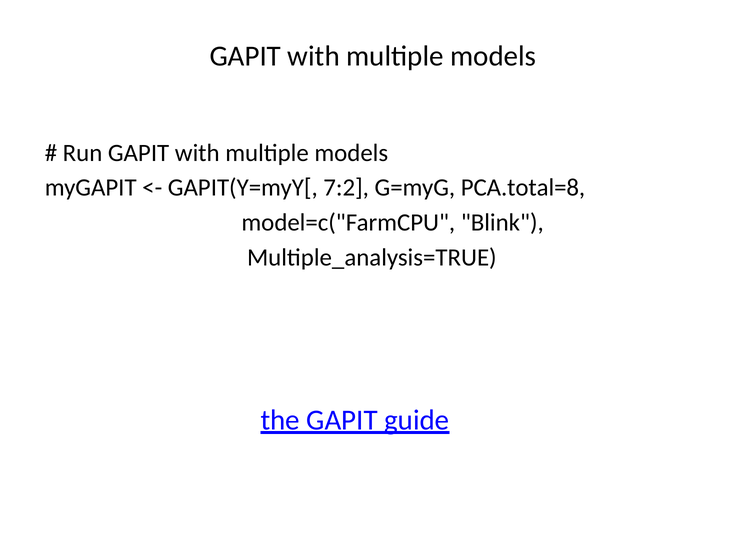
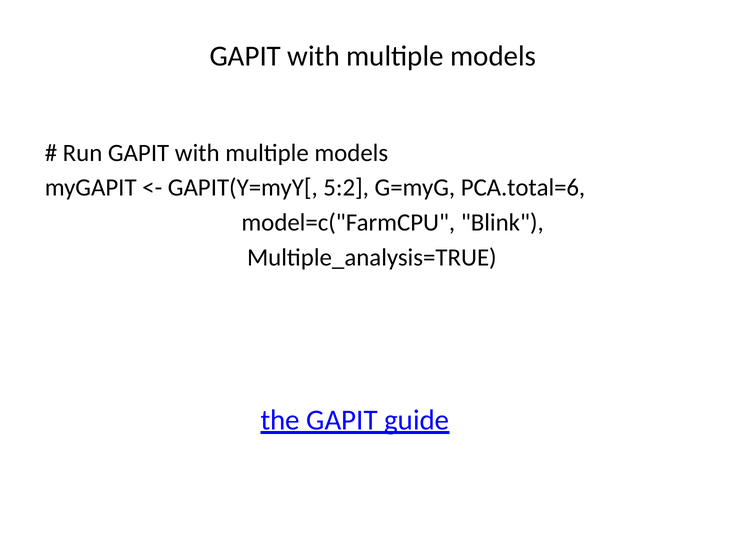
7:2: 7:2 -> 5:2 (346, 188)
PCA.total=8: PCA.total=8 -> PCA.total=6 (523, 188)
